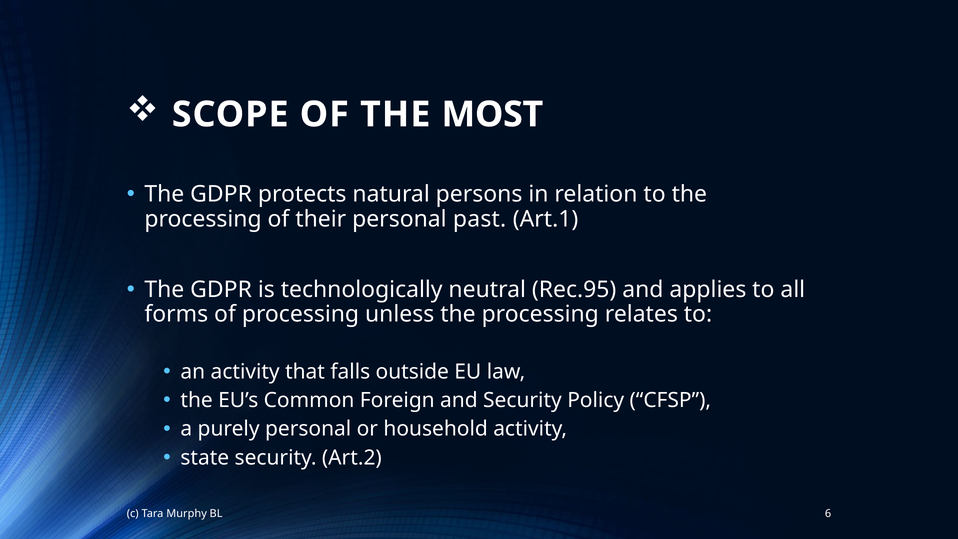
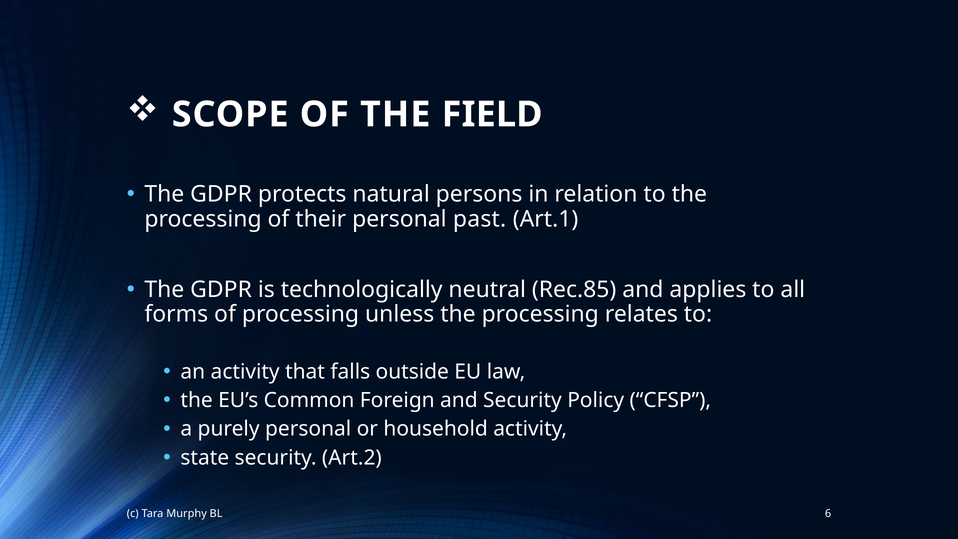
MOST: MOST -> FIELD (492, 114)
Rec.95: Rec.95 -> Rec.85 (574, 290)
